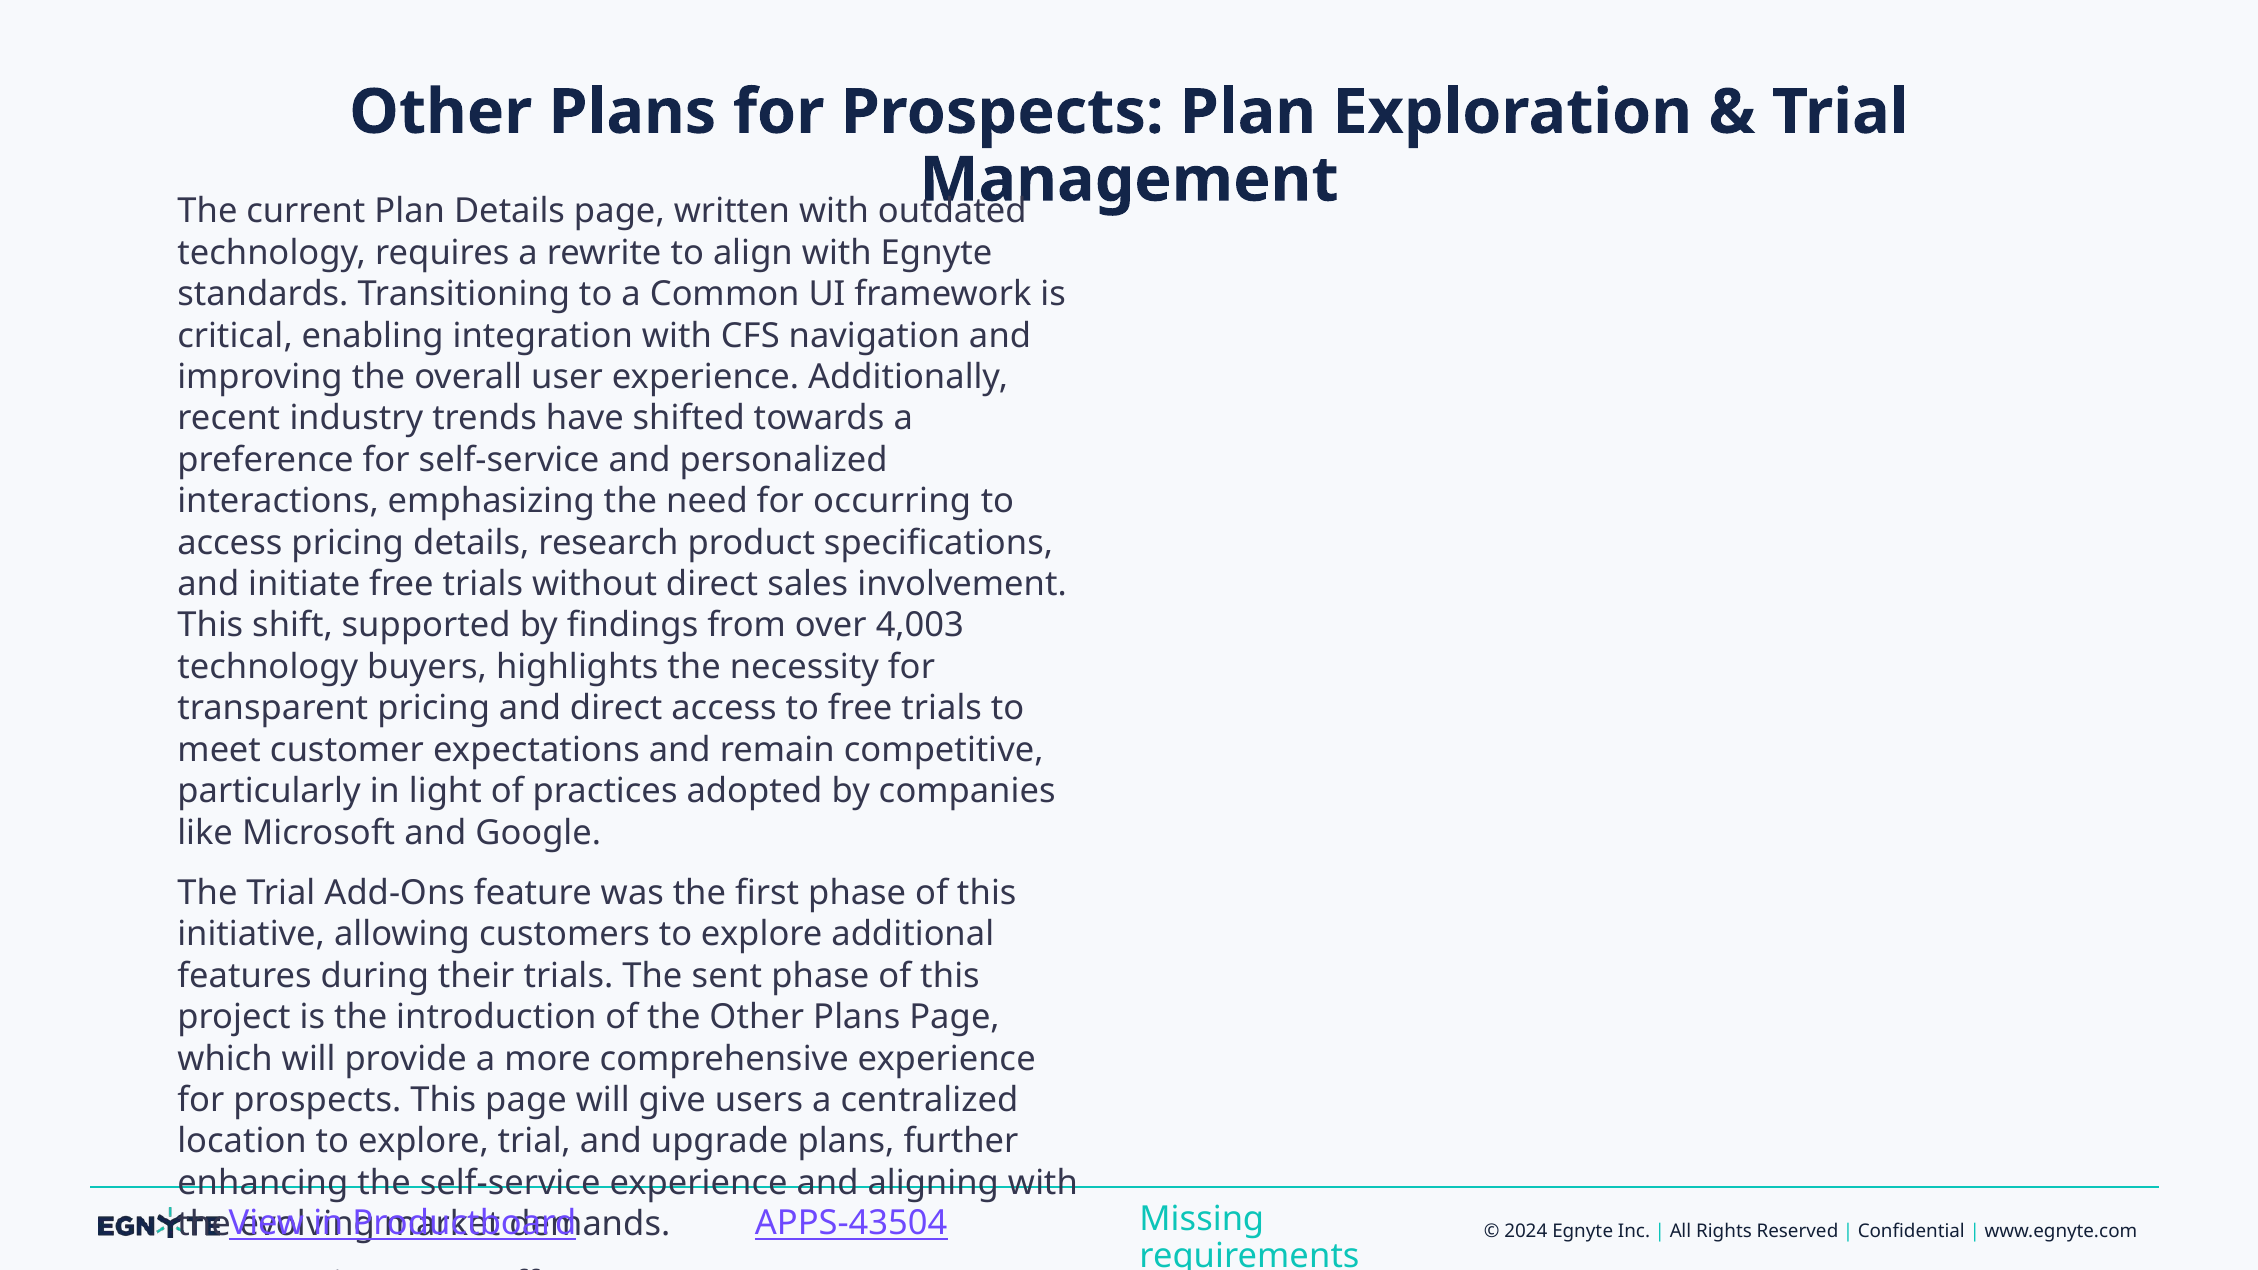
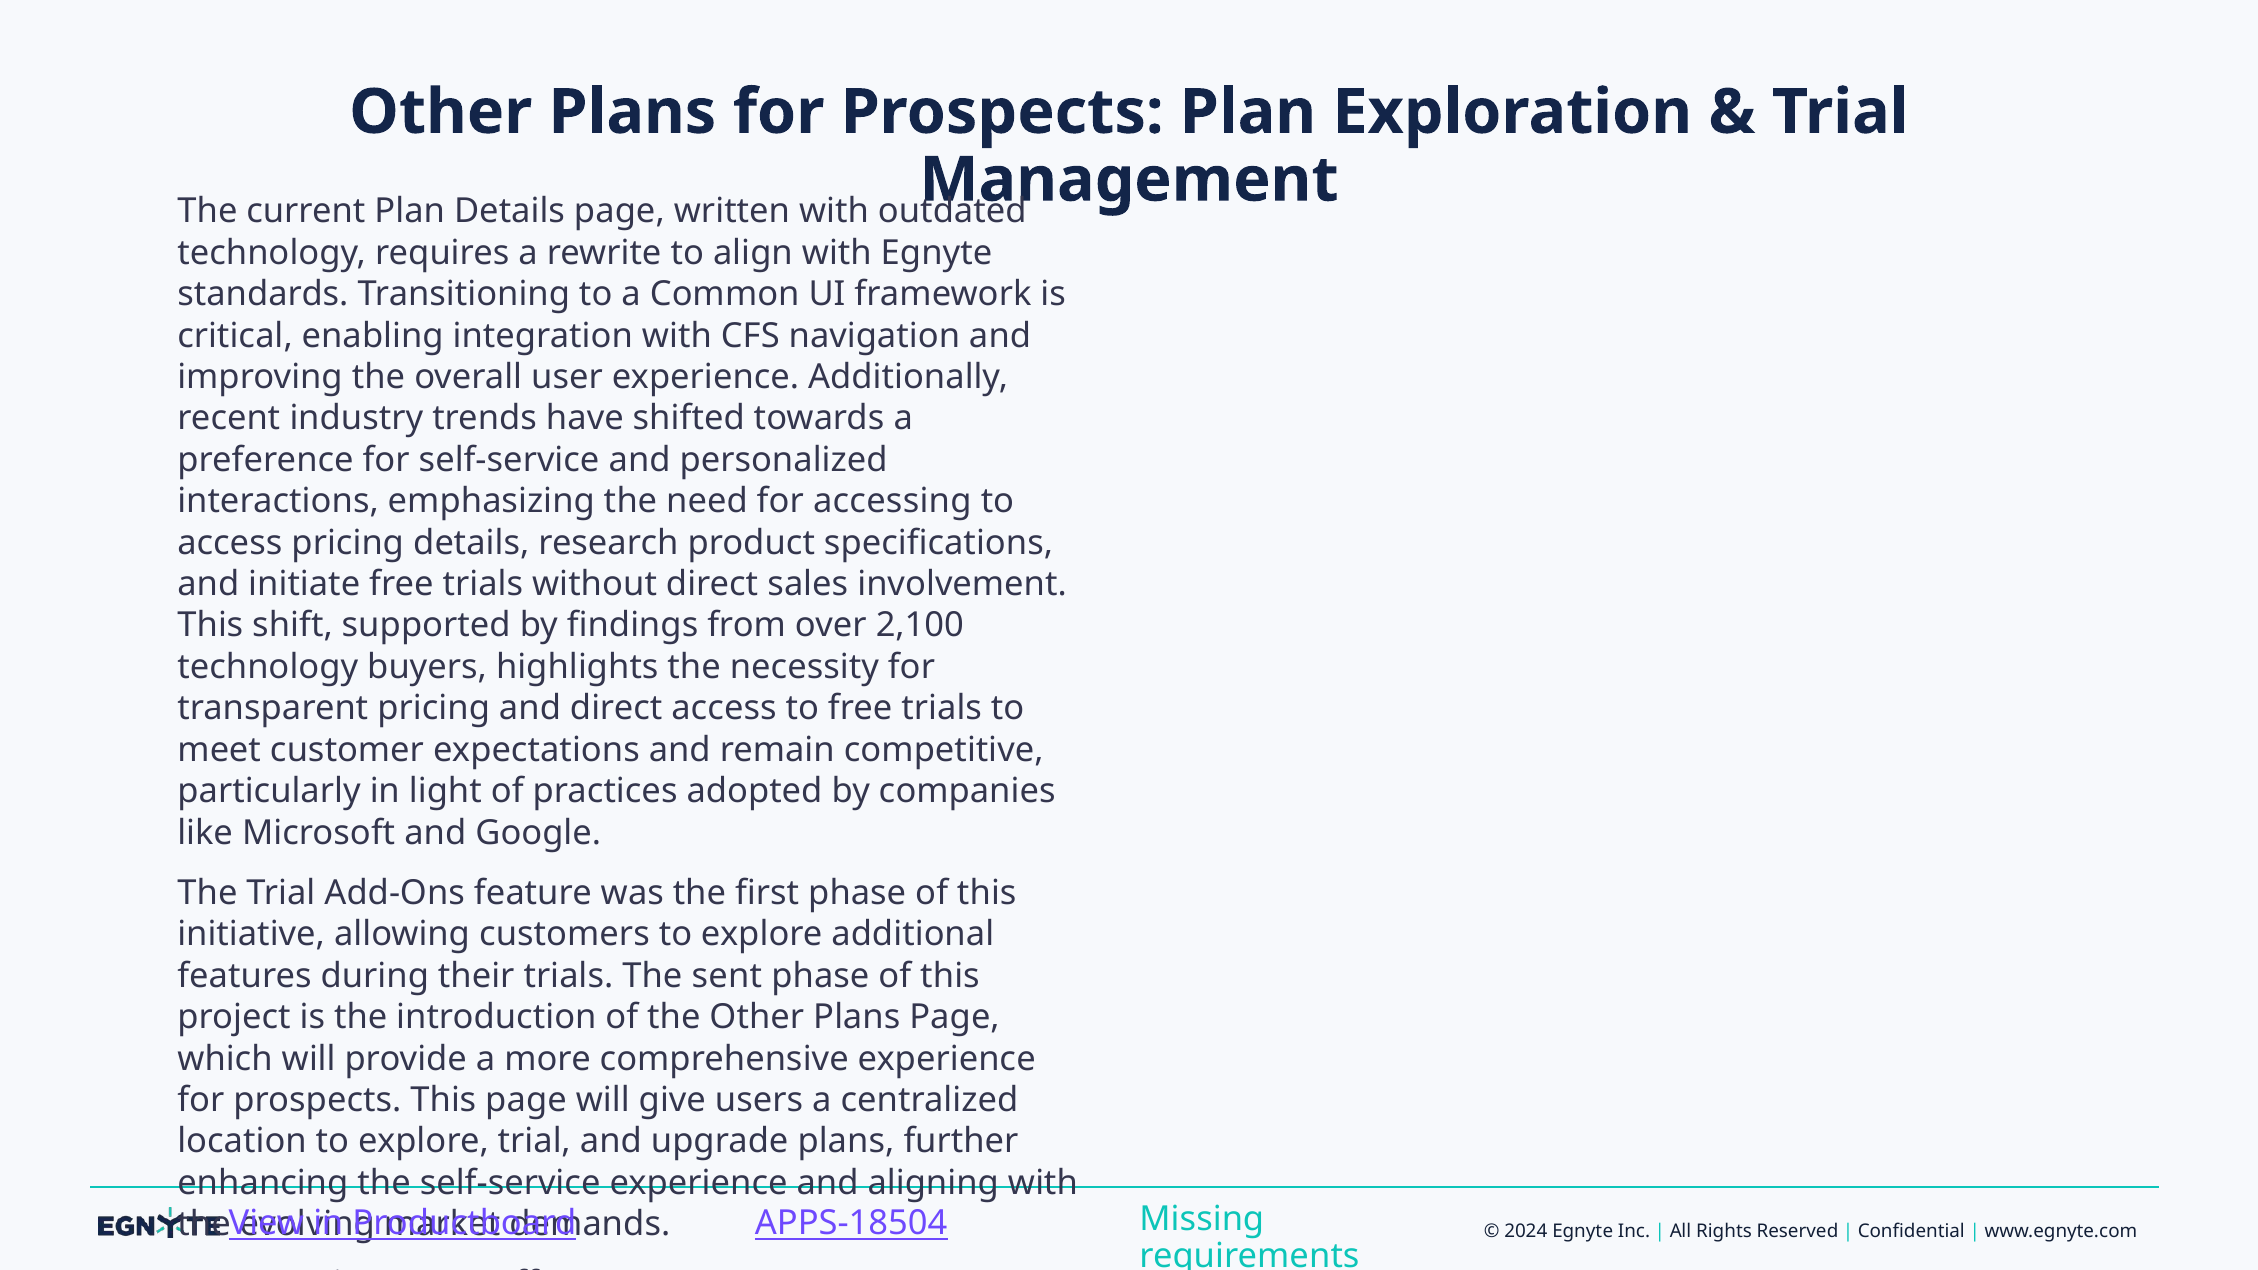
occurring: occurring -> accessing (892, 501)
4,003: 4,003 -> 2,100 (920, 626)
APPS-43504: APPS-43504 -> APPS-18504 (851, 1223)
